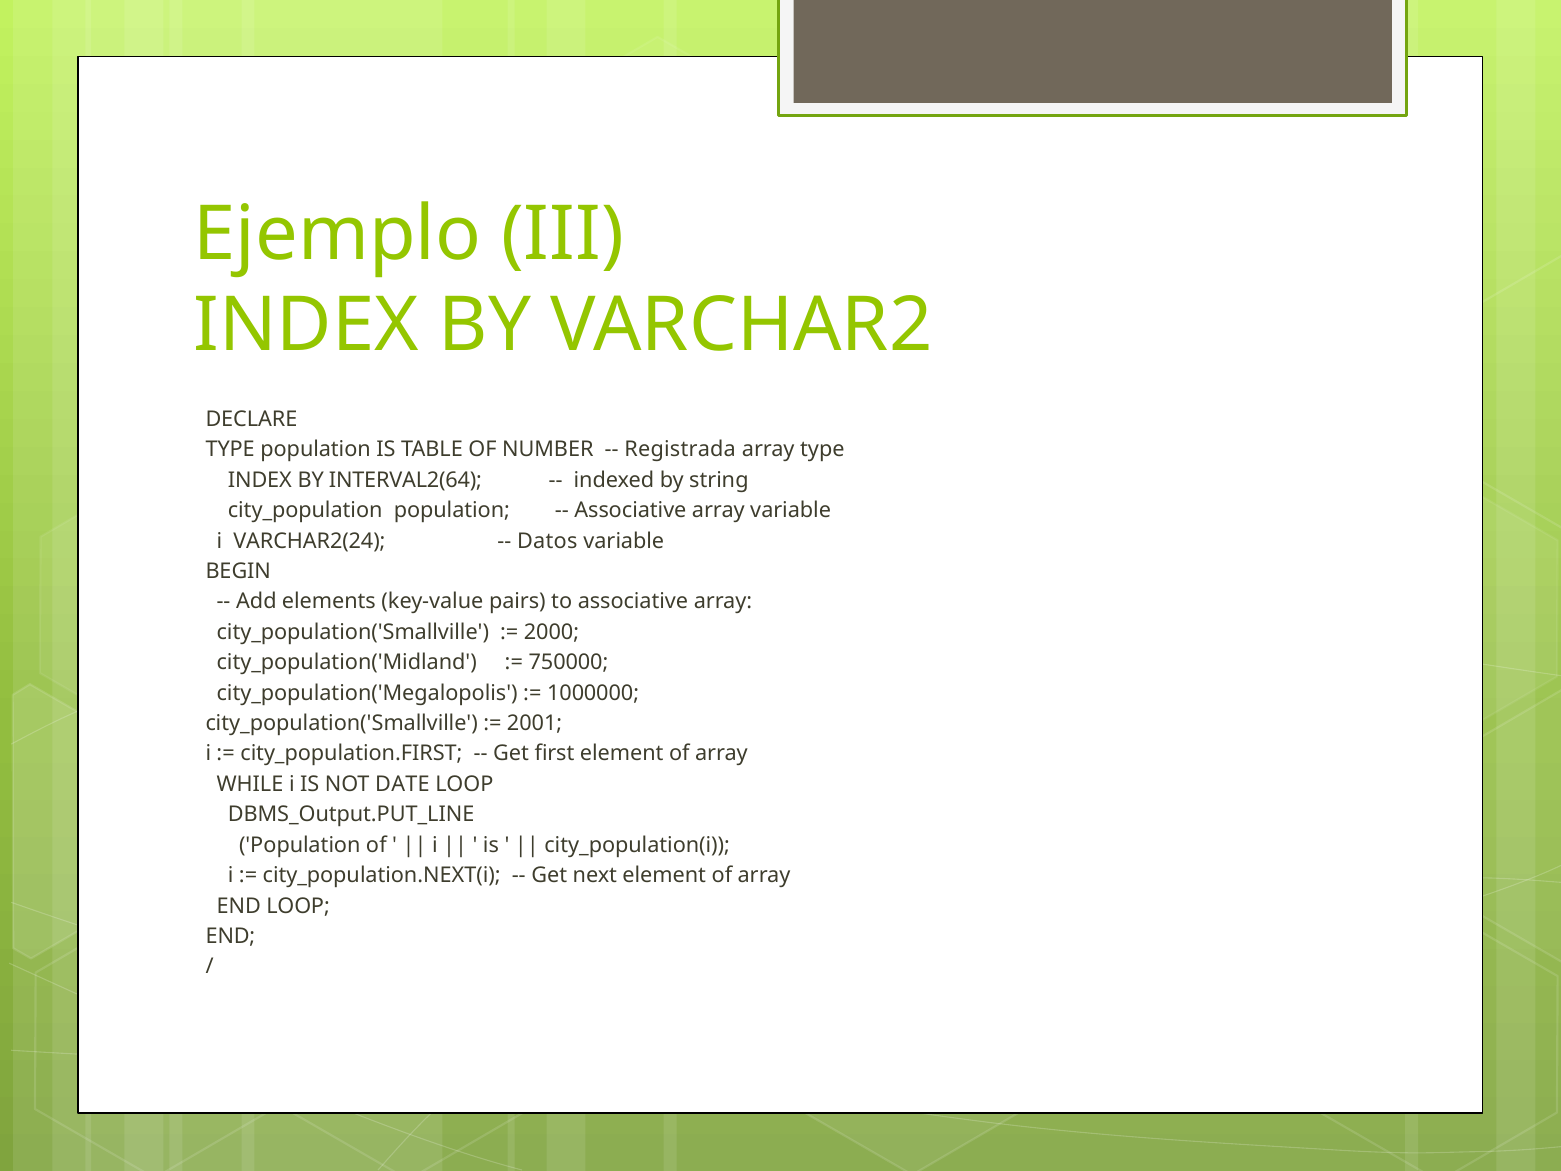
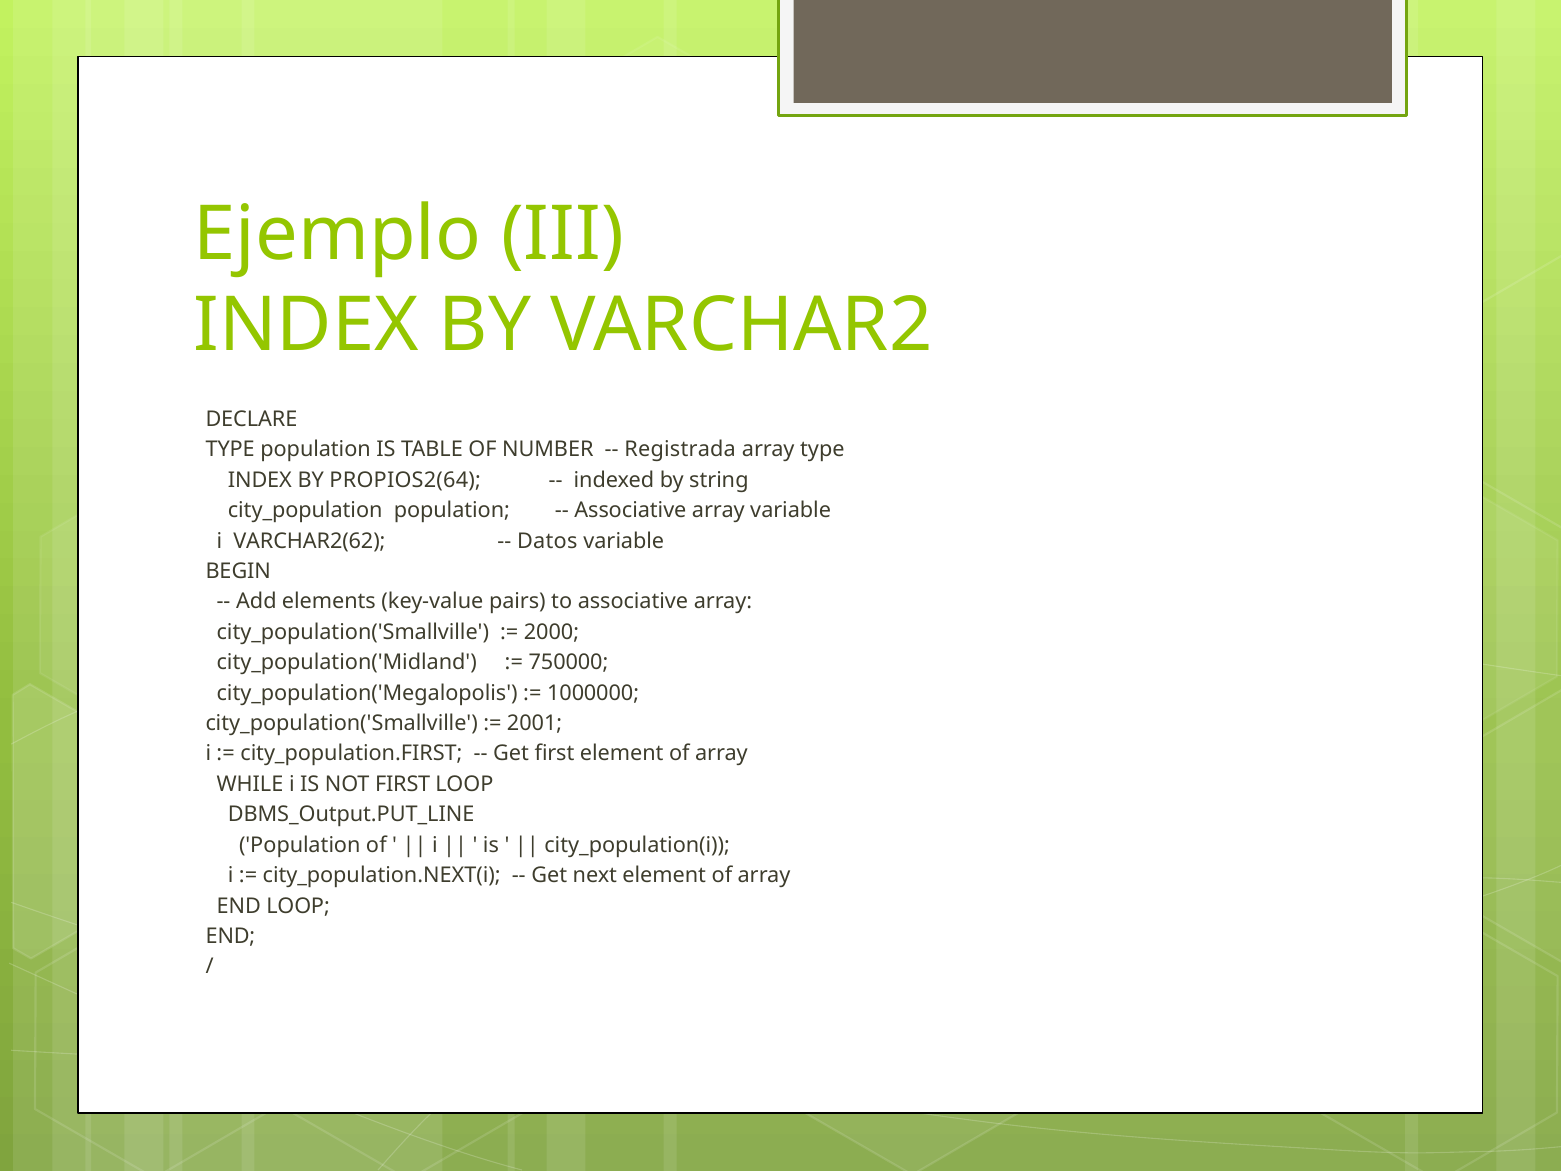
INTERVAL2(64: INTERVAL2(64 -> PROPIOS2(64 (405, 480)
VARCHAR2(24: VARCHAR2(24 -> VARCHAR2(62 (309, 541)
NOT DATE: DATE -> FIRST (403, 784)
